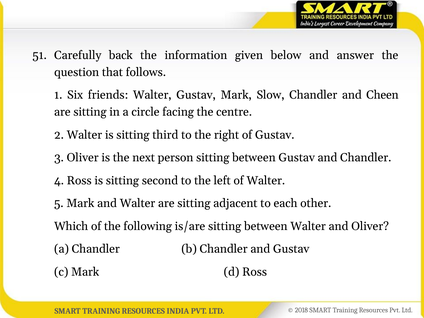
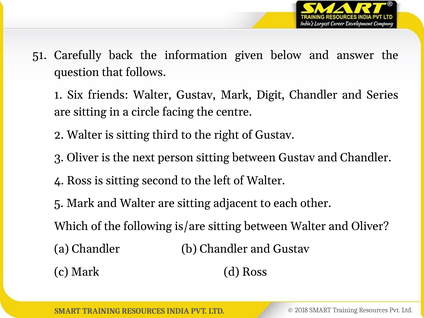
Slow: Slow -> Digit (271, 95)
Cheen: Cheen -> Series (382, 95)
